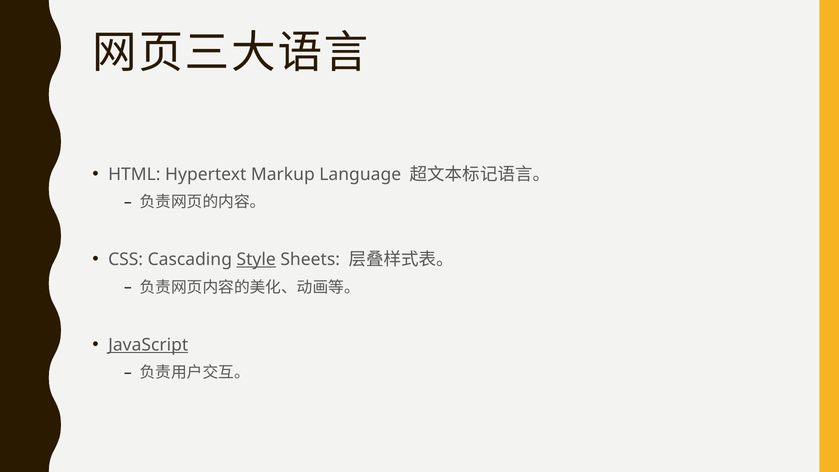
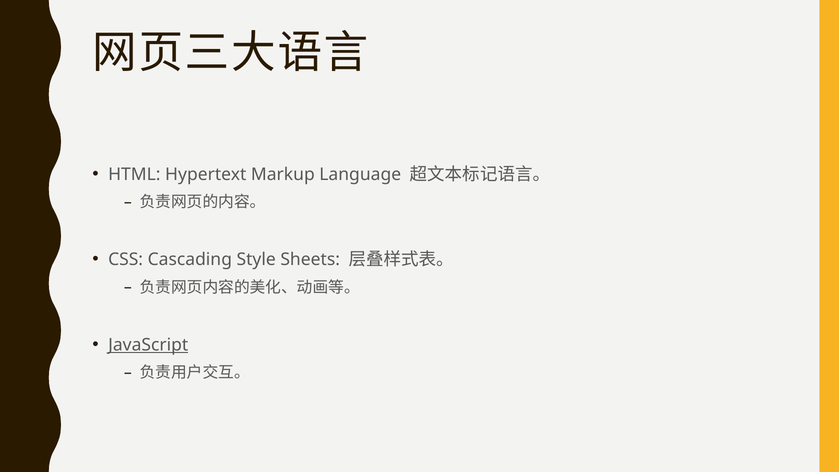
Style underline: present -> none (256, 260)
